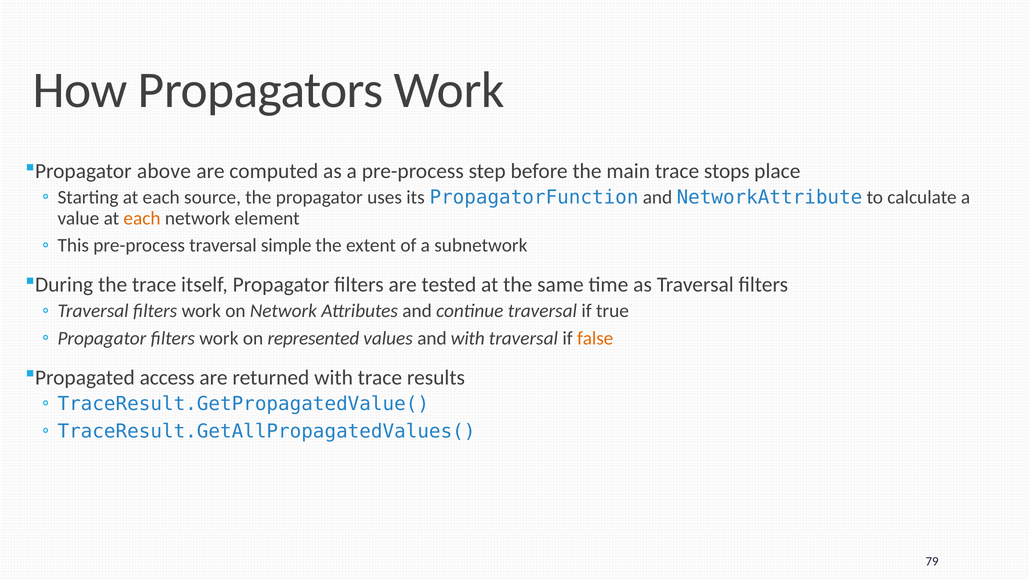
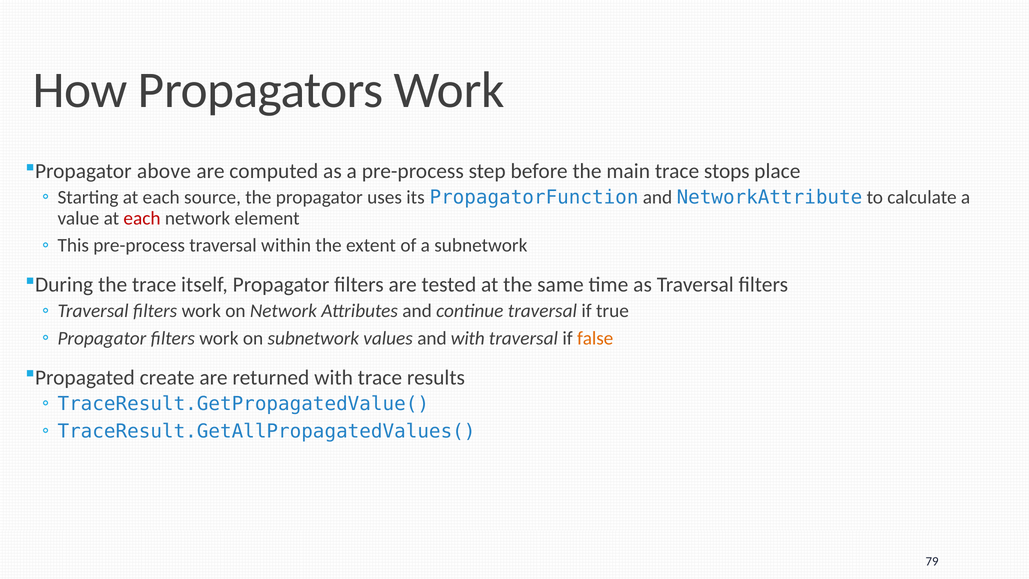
each colour: orange -> red (142, 218)
simple: simple -> within (286, 246)
on represented: represented -> subnetwork (313, 338)
access: access -> create (167, 377)
